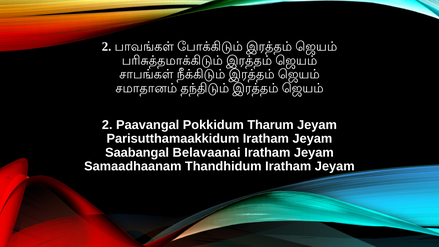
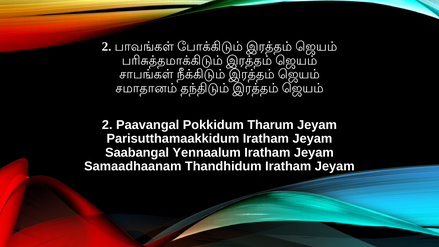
Belavaanai: Belavaanai -> Yennaalum (207, 153)
